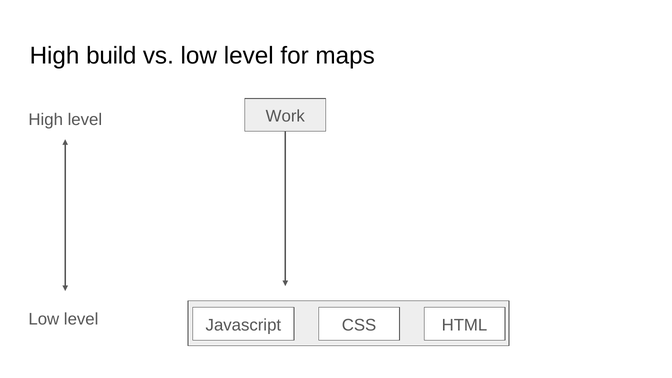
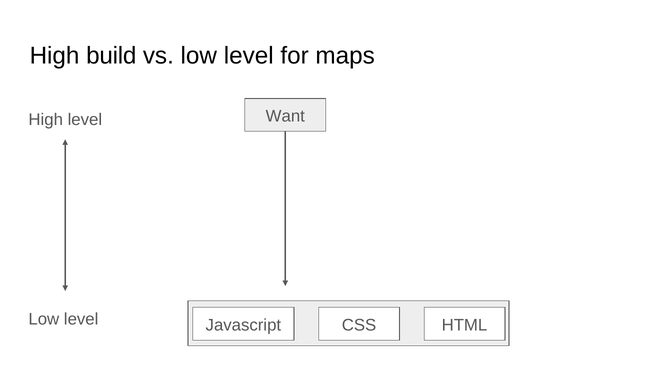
Work: Work -> Want (285, 116)
